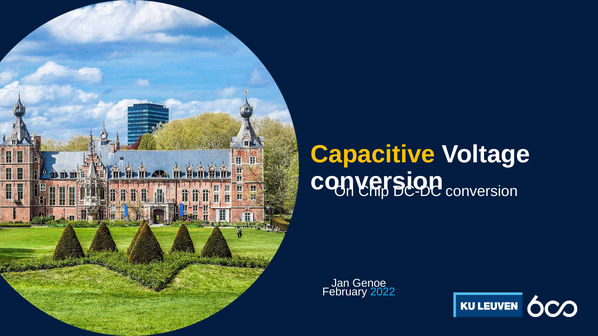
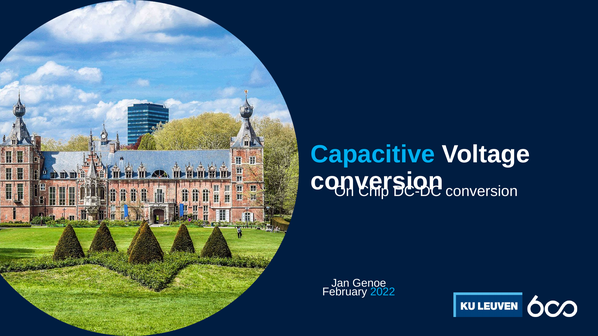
Capacitive colour: yellow -> light blue (373, 155)
